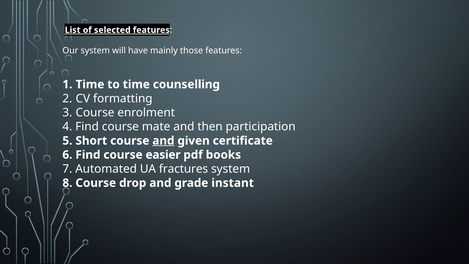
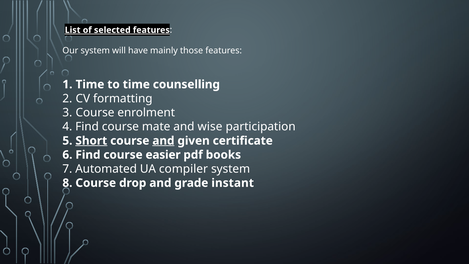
then: then -> wise (210, 127)
Short underline: none -> present (91, 141)
fractures: fractures -> compiler (183, 169)
